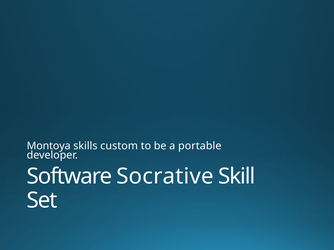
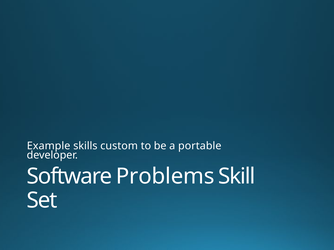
Montoya: Montoya -> Example (49, 146)
Socrative: Socrative -> Problems (165, 177)
